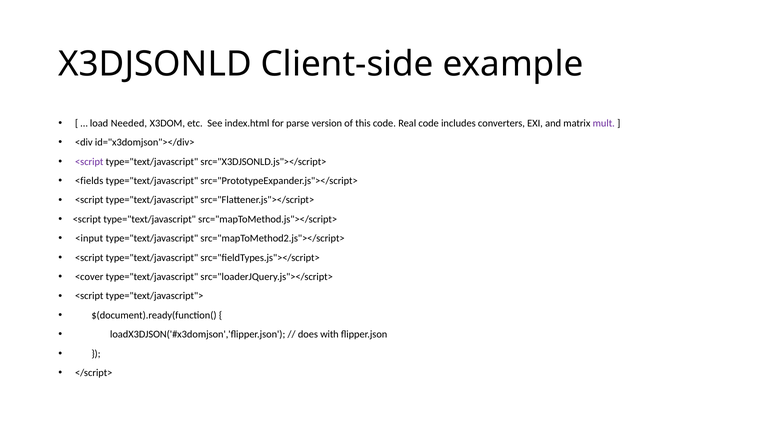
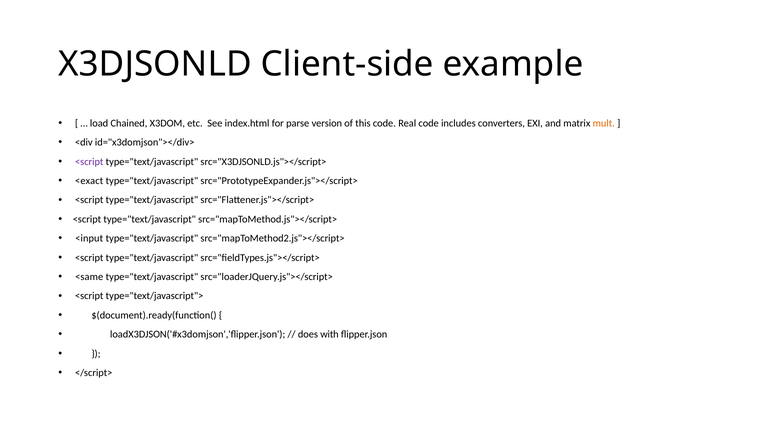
Needed: Needed -> Chained (129, 123)
mult colour: purple -> orange (604, 123)
<fields: <fields -> <exact (89, 181)
<cover: <cover -> <same (89, 277)
